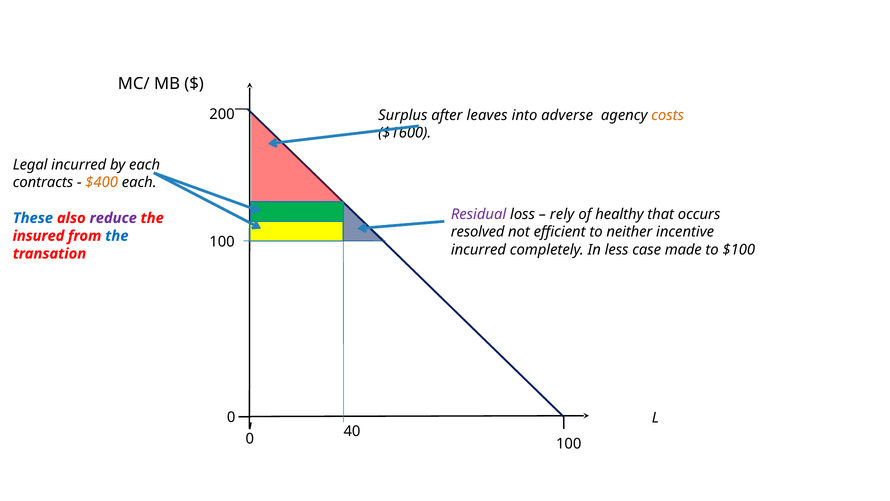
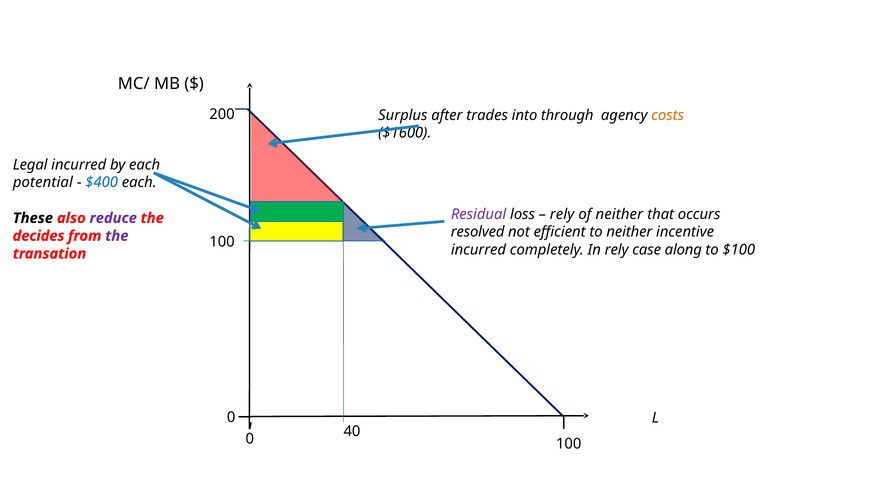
leaves: leaves -> trades (487, 115)
adverse: adverse -> through (567, 115)
contracts: contracts -> potential (43, 182)
$400 colour: orange -> blue (102, 182)
of healthy: healthy -> neither (619, 214)
These colour: blue -> black (33, 218)
insured: insured -> decides (38, 236)
the colour: blue -> purple (117, 236)
In less: less -> rely (617, 250)
made: made -> along (683, 250)
